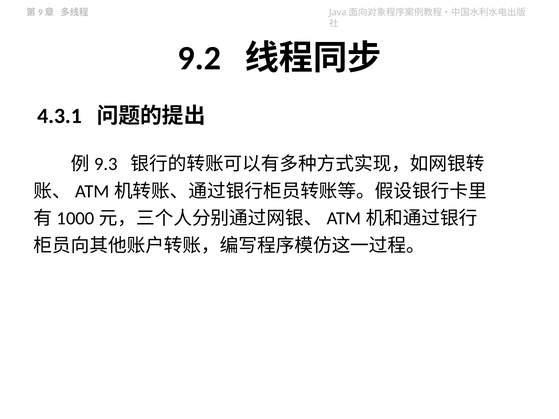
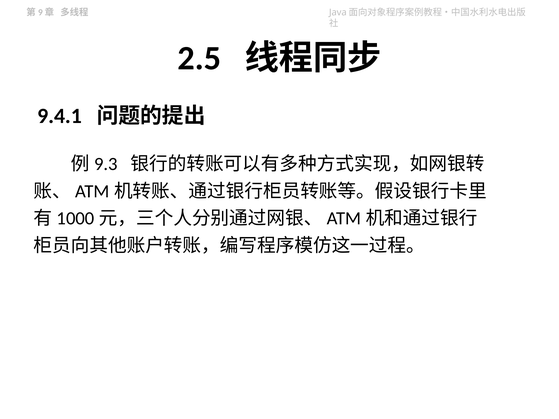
9.2: 9.2 -> 2.5 (199, 58)
4.3.1: 4.3.1 -> 9.4.1 (60, 116)
